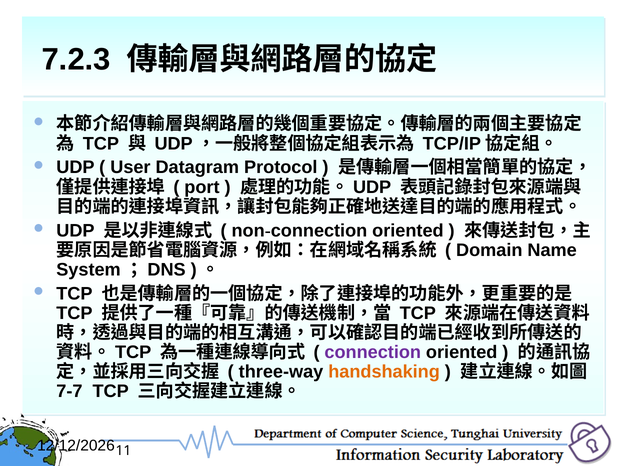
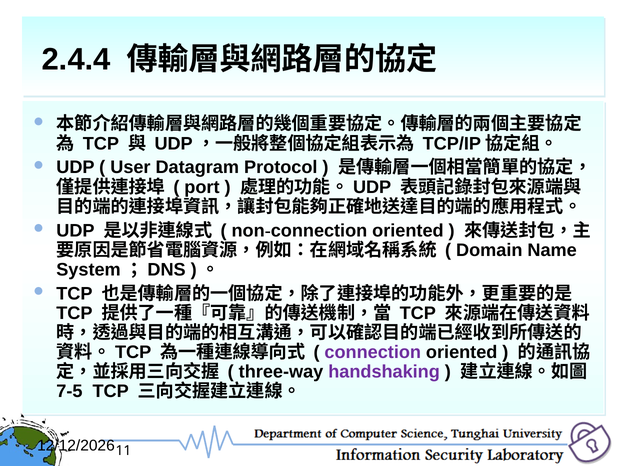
7.2.3: 7.2.3 -> 2.4.4 (76, 60)
handshaking colour: orange -> purple (384, 372)
7-7: 7-7 -> 7-5 (69, 391)
